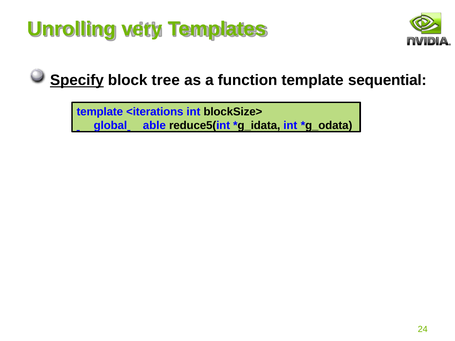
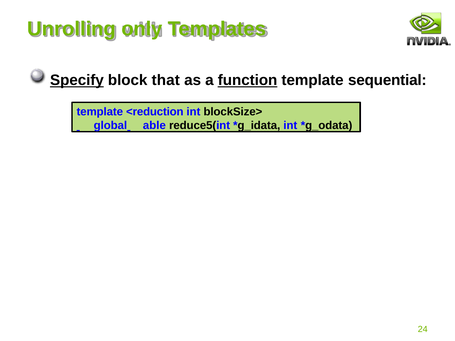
very: very -> only (142, 29)
tree: tree -> that (166, 80)
function underline: none -> present (248, 80)
<iterations: <iterations -> <reduction (155, 112)
